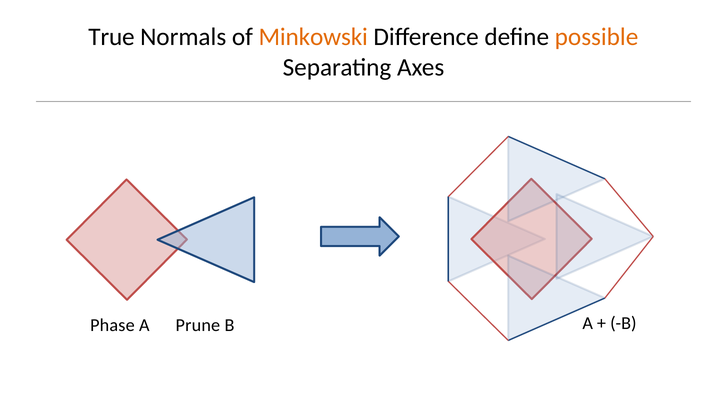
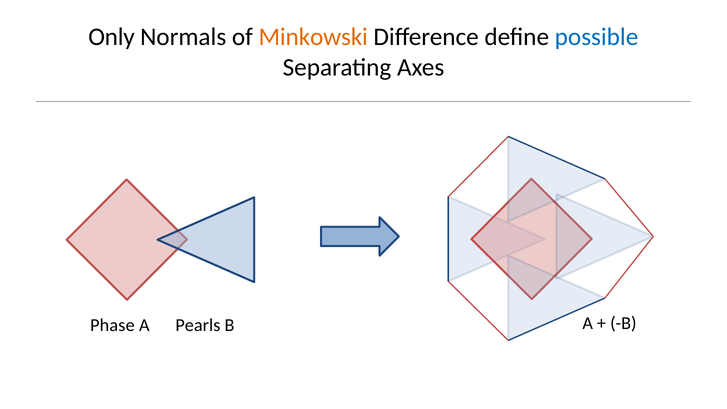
True: True -> Only (111, 37)
possible colour: orange -> blue (597, 37)
Prune: Prune -> Pearls (198, 325)
